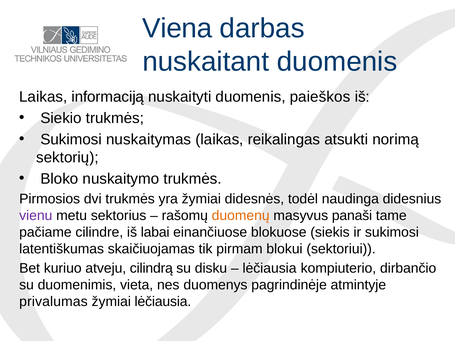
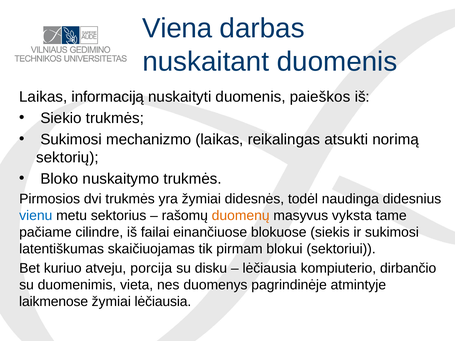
nuskaitymas: nuskaitymas -> mechanizmo (149, 139)
vienu colour: purple -> blue (36, 216)
panaši: panaši -> vyksta (352, 216)
labai: labai -> failai (155, 232)
cilindrą: cilindrą -> porcija (151, 269)
privalumas: privalumas -> laikmenose (54, 302)
